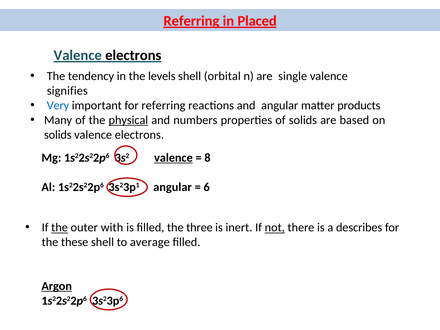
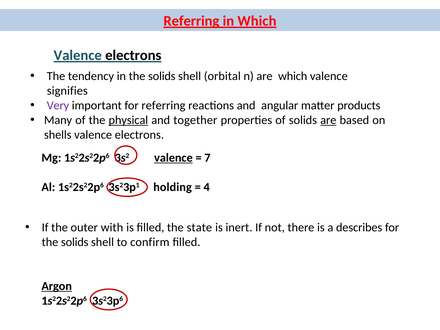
in Placed: Placed -> Which (257, 21)
in the levels: levels -> solids (162, 76)
are single: single -> which (293, 76)
Very colour: blue -> purple (58, 105)
numbers: numbers -> together (195, 120)
are underline: none -> present (328, 120)
solids: solids -> shells (58, 135)
8: 8 -> 7 (207, 158)
3s23p1 angular: angular -> holding (173, 187)
6: 6 -> 4 (207, 187)
the underline: present -> none (60, 228)
three: three -> state (199, 228)
not underline: present -> none (275, 228)
these: these -> solids (75, 242)
average: average -> confirm (150, 242)
